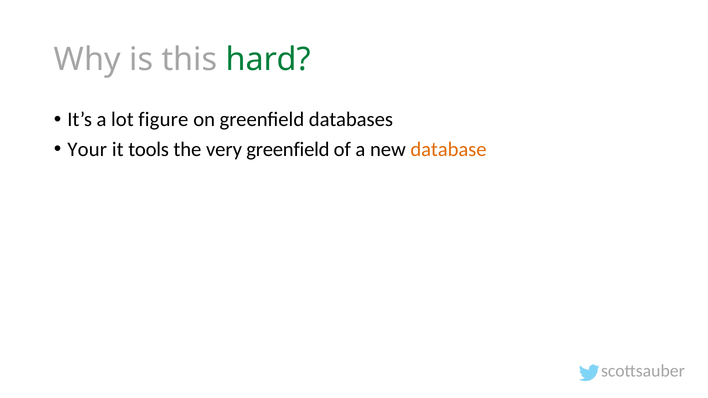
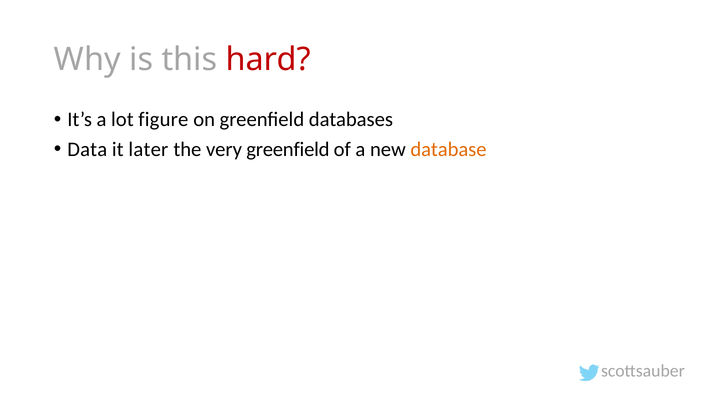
hard colour: green -> red (268, 59)
Your: Your -> Data (87, 149)
tools: tools -> later (148, 149)
